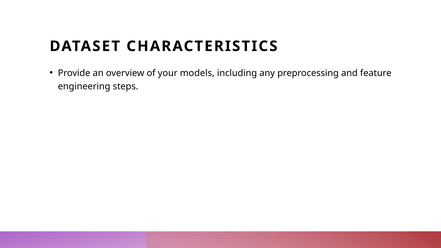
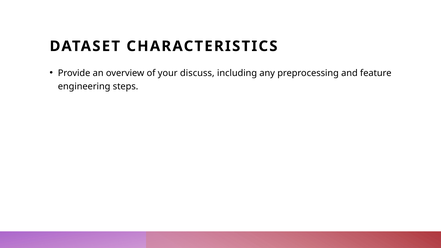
models: models -> discuss (197, 73)
